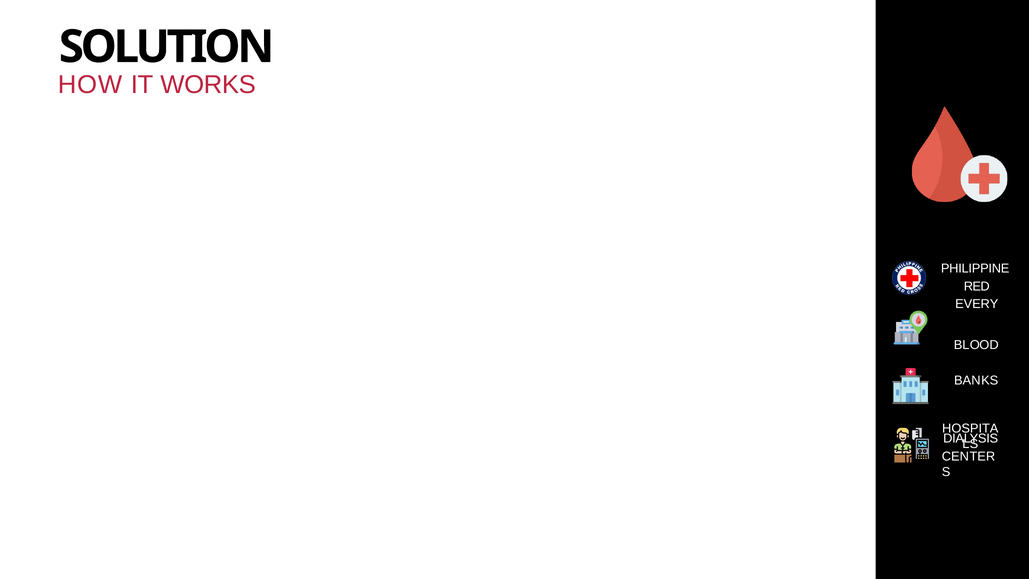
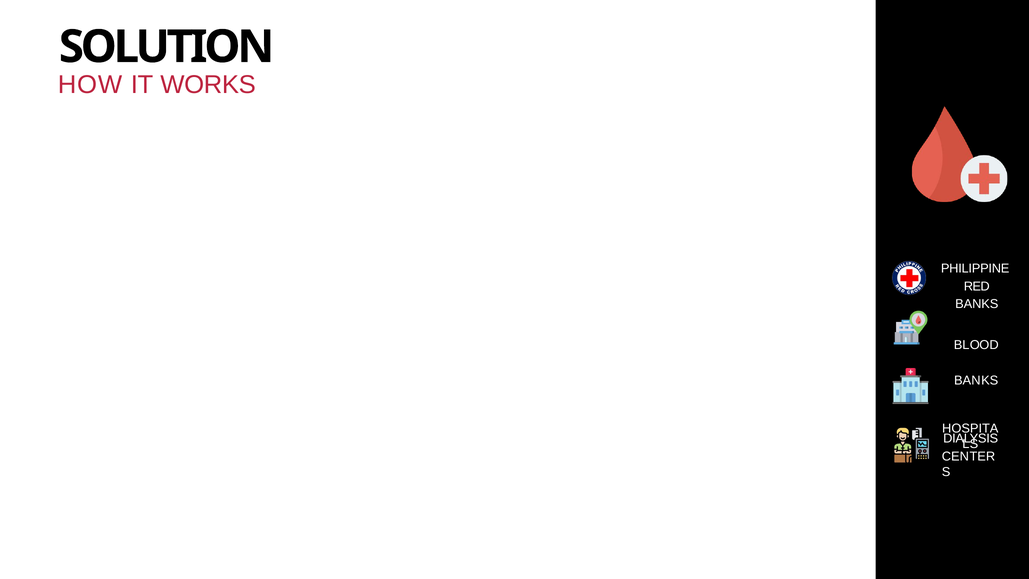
EVERY: EVERY -> BANKS (977, 304)
